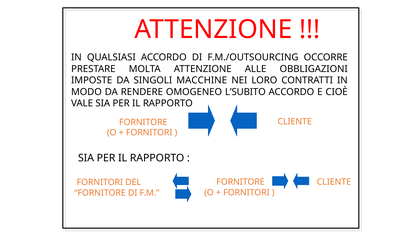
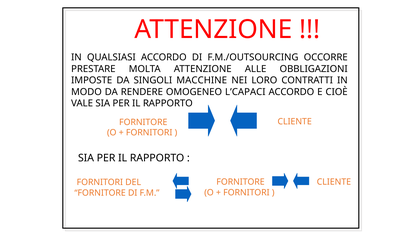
L’SUBITO: L’SUBITO -> L’CAPACI (245, 92)
